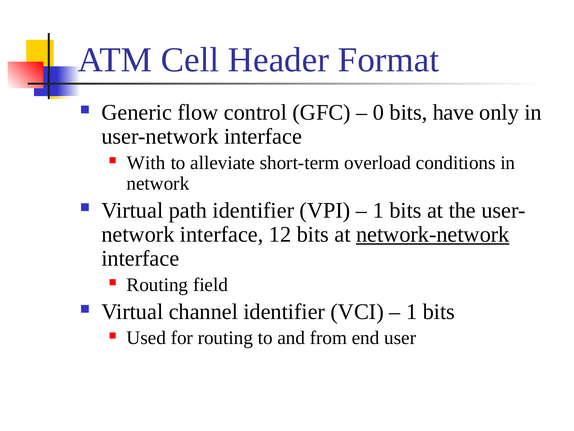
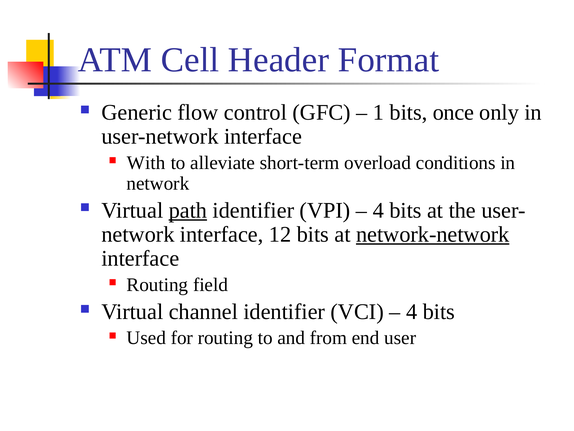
0: 0 -> 1 (378, 112)
have: have -> once (453, 112)
path underline: none -> present (188, 210)
1: 1 -> 4 (378, 210)
1: 1 -> 4 (412, 311)
